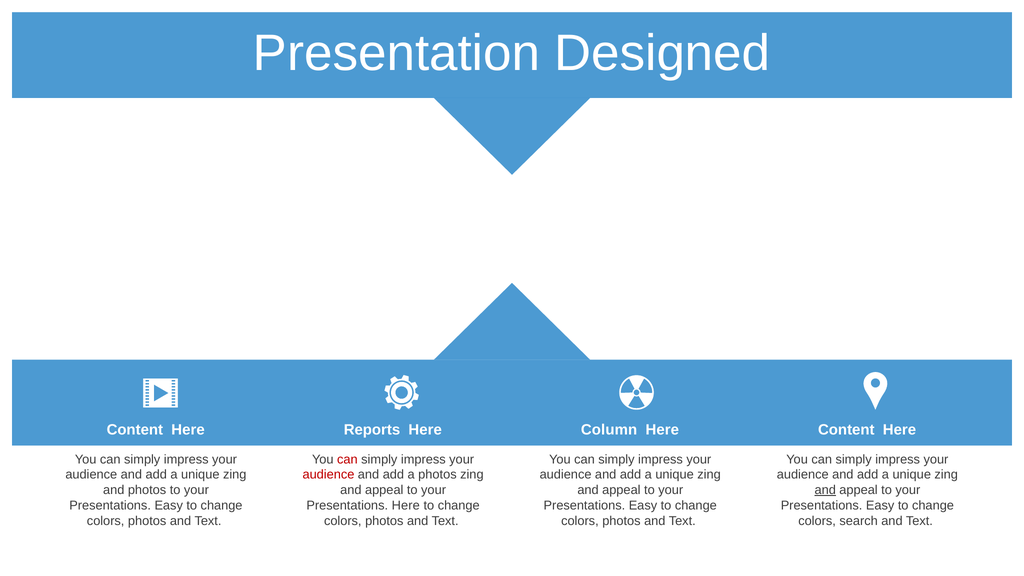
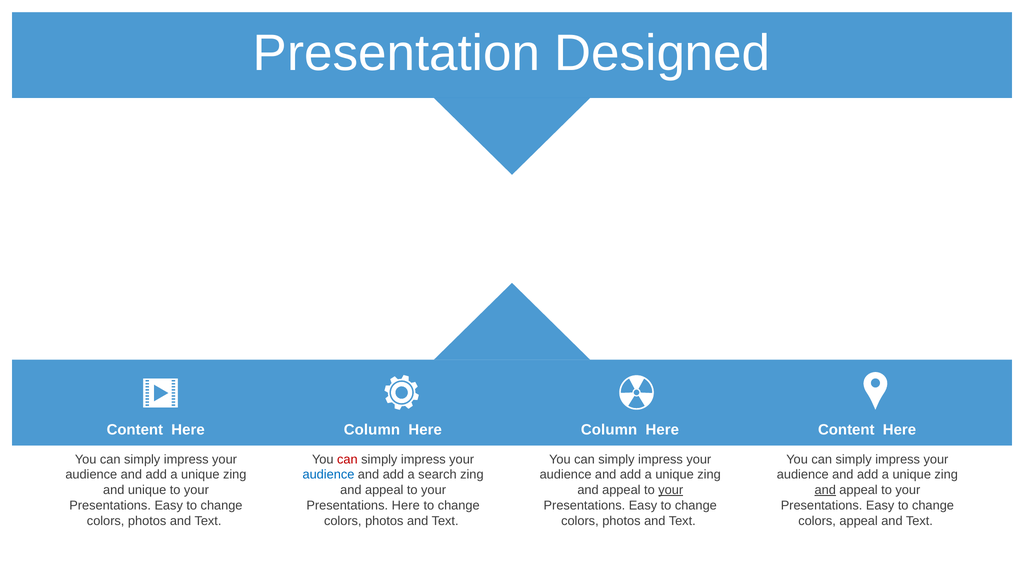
Reports: Reports -> Column (372, 430)
audience colour: red -> blue (328, 475)
a photos: photos -> search (437, 475)
and photos: photos -> unique (147, 490)
your underline: none -> present (671, 490)
colors search: search -> appeal (859, 521)
